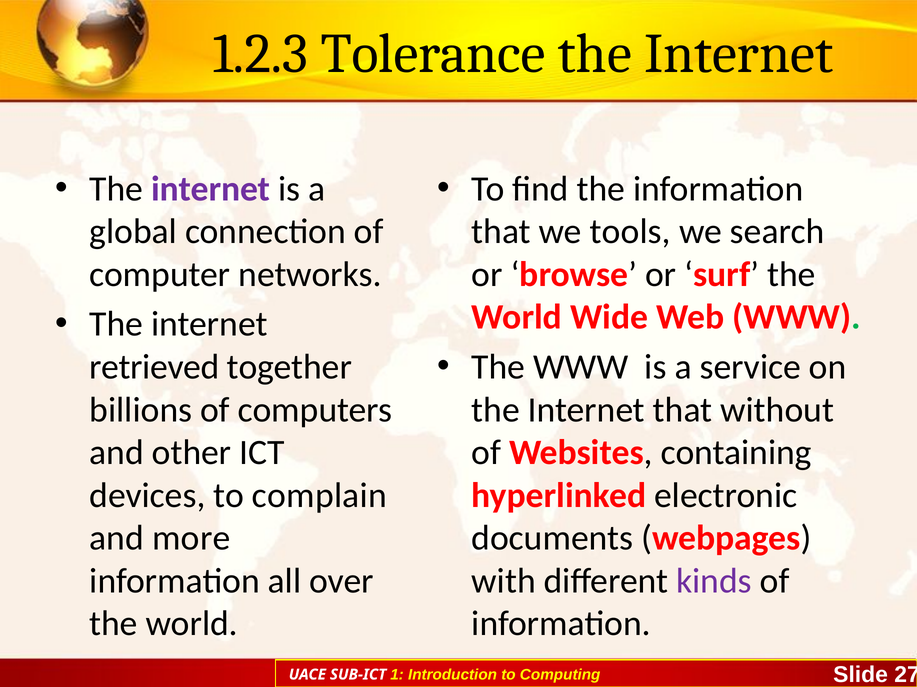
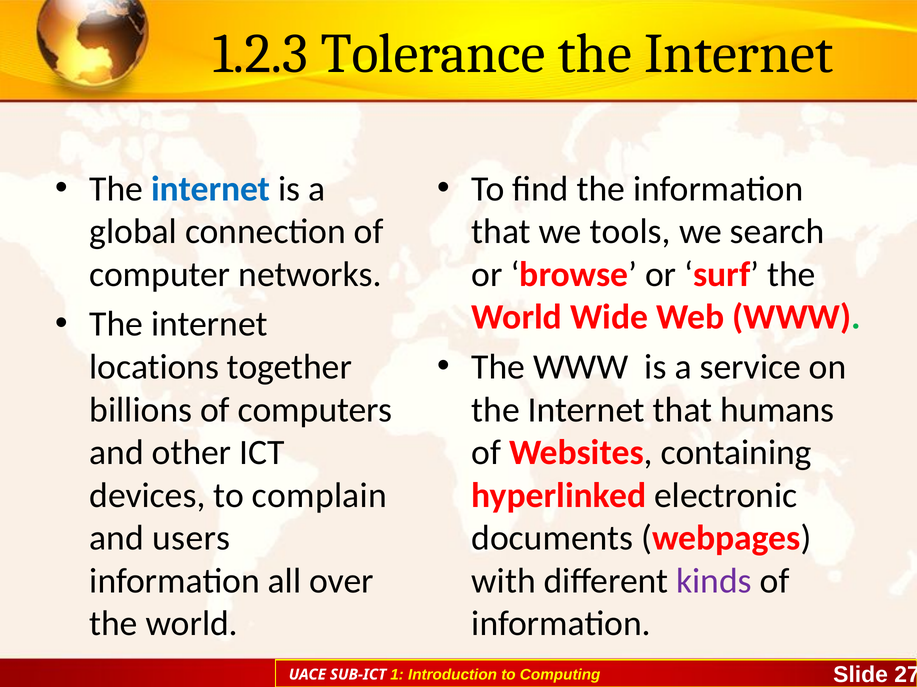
internet colour: purple -> blue (211, 189)
retrieved: retrieved -> locations (154, 367)
without: without -> humans (777, 410)
more: more -> users (191, 539)
